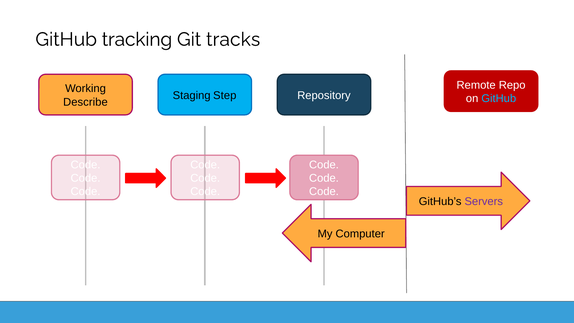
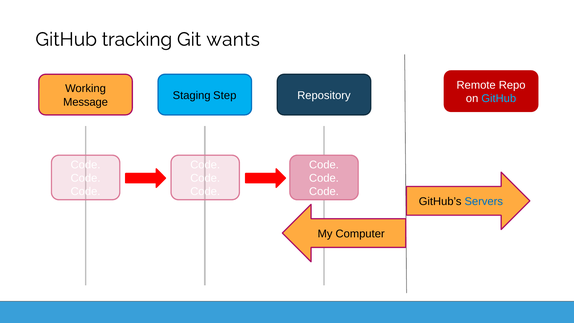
tracks: tracks -> wants (233, 39)
Describe: Describe -> Message (86, 102)
Servers colour: purple -> blue (484, 202)
